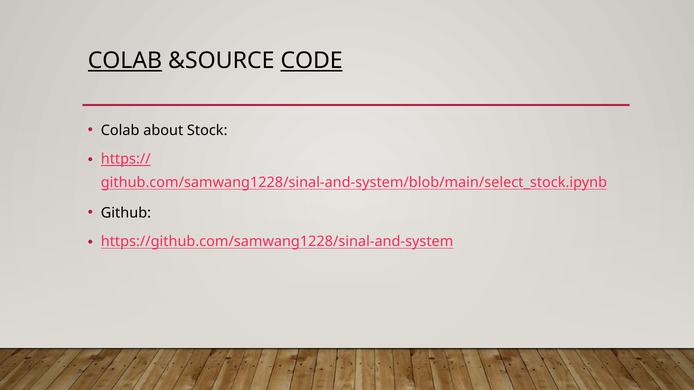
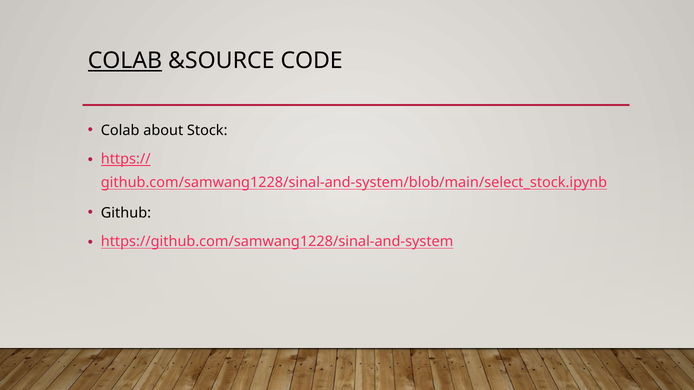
CODE underline: present -> none (312, 61)
